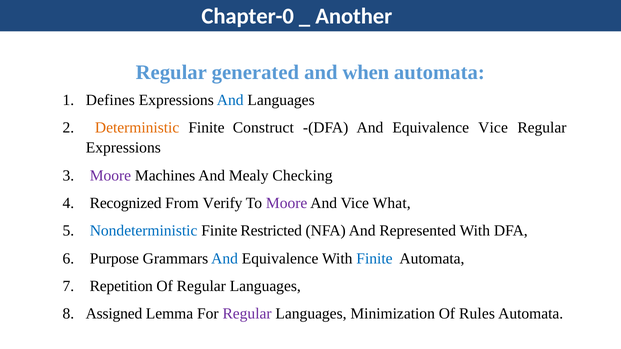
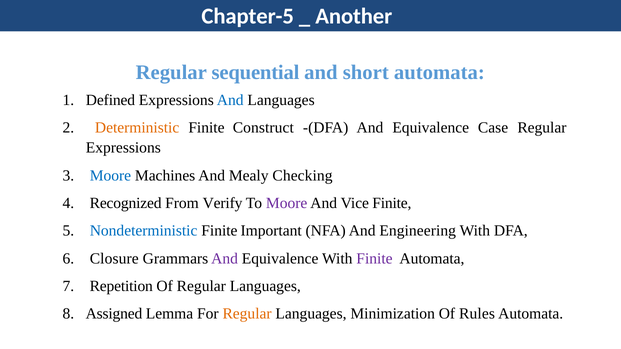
Chapter-0: Chapter-0 -> Chapter-5 (248, 16)
generated: generated -> sequential (256, 73)
when: when -> short (366, 73)
Defines: Defines -> Defined (110, 100)
Equivalence Vice: Vice -> Case (493, 128)
Moore colour: purple -> blue (110, 176)
Vice What: What -> Finite (392, 203)
Restricted: Restricted -> Important (271, 231)
Represented: Represented -> Engineering (418, 231)
Purpose: Purpose -> Closure (114, 259)
And colour: blue -> purple (225, 259)
Finite colour: blue -> purple (374, 259)
Regular colour: purple -> orange (247, 314)
